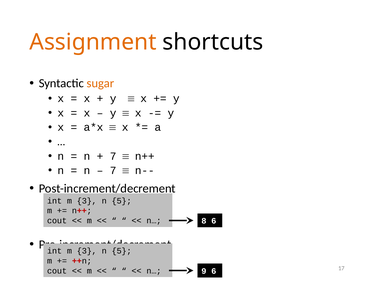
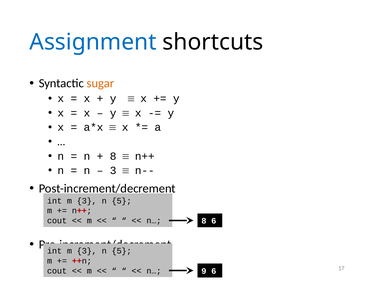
Assignment colour: orange -> blue (93, 42)
7: 7 -> 8 (113, 156)
7: 7 -> 3 (113, 170)
